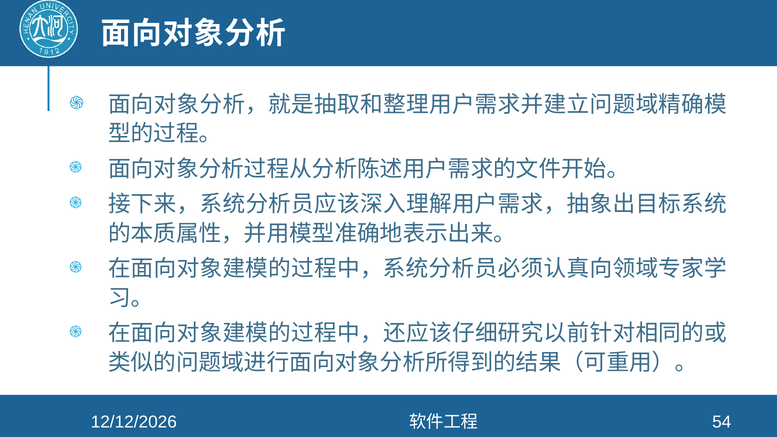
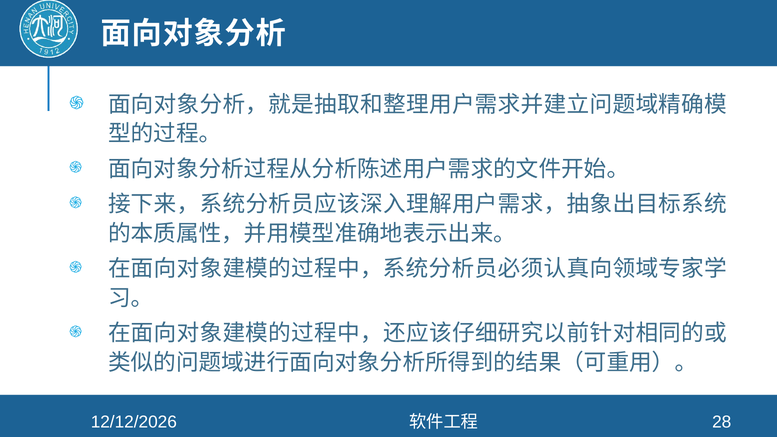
54: 54 -> 28 (722, 422)
